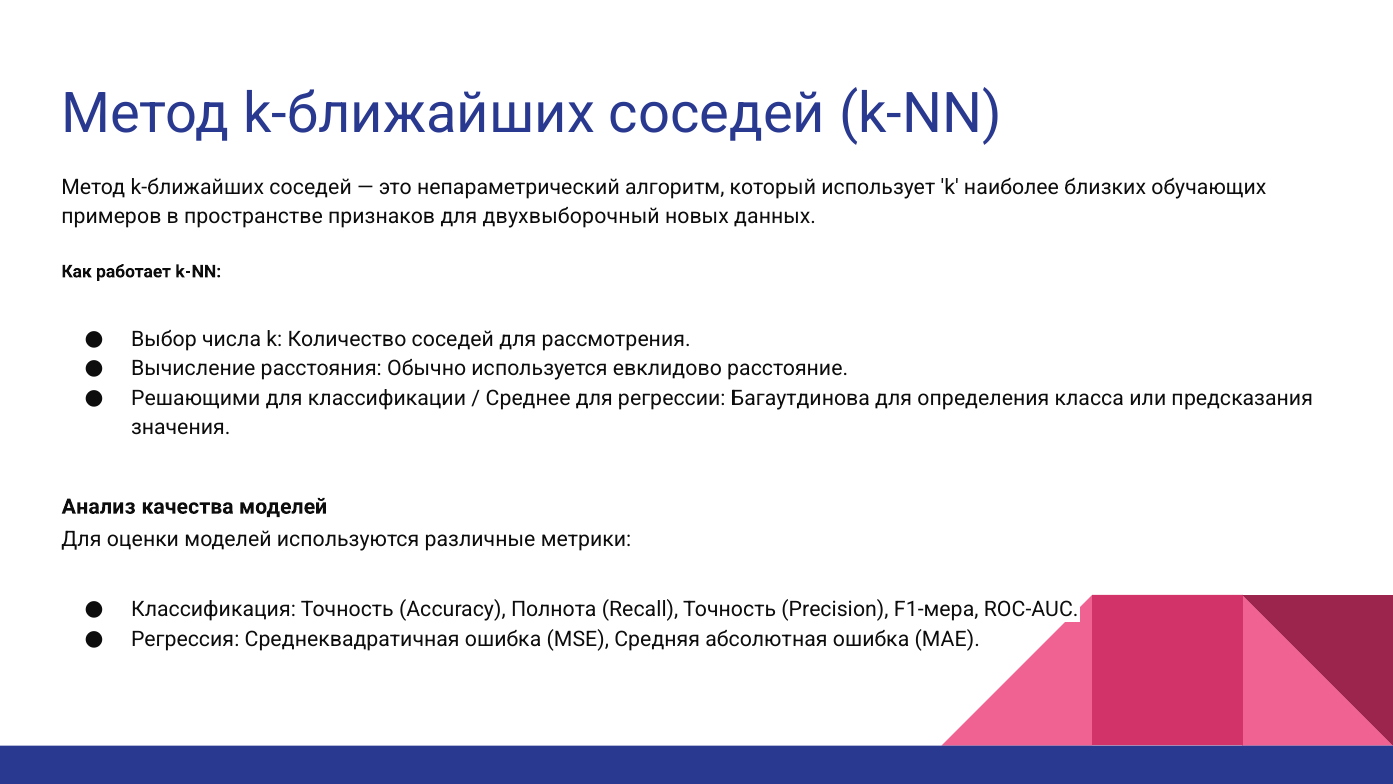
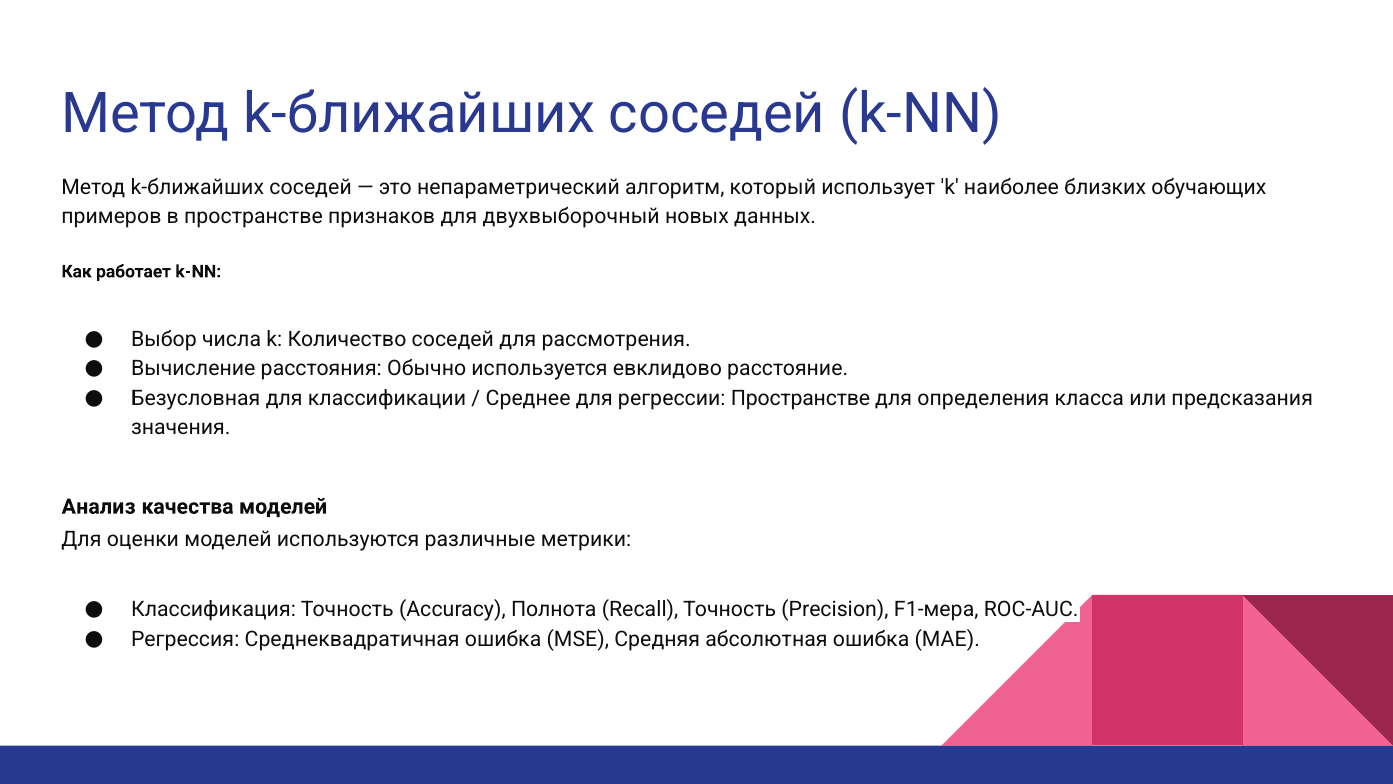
Решающими: Решающими -> Безусловная (196, 398)
регрессии Багаутдинова: Багаутдинова -> Пространстве (800, 398)
